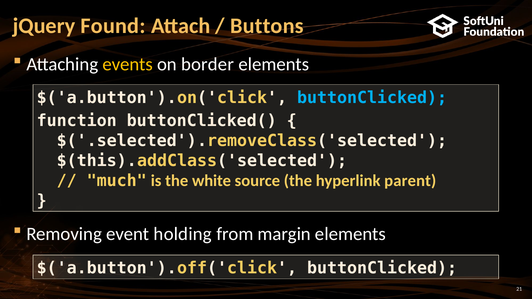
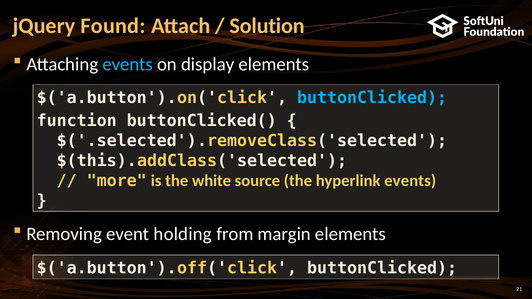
Buttons: Buttons -> Solution (267, 26)
events colour: yellow -> light blue (128, 64)
border: border -> display (208, 64)
much: much -> more (117, 181)
hyperlink parent: parent -> events (410, 181)
